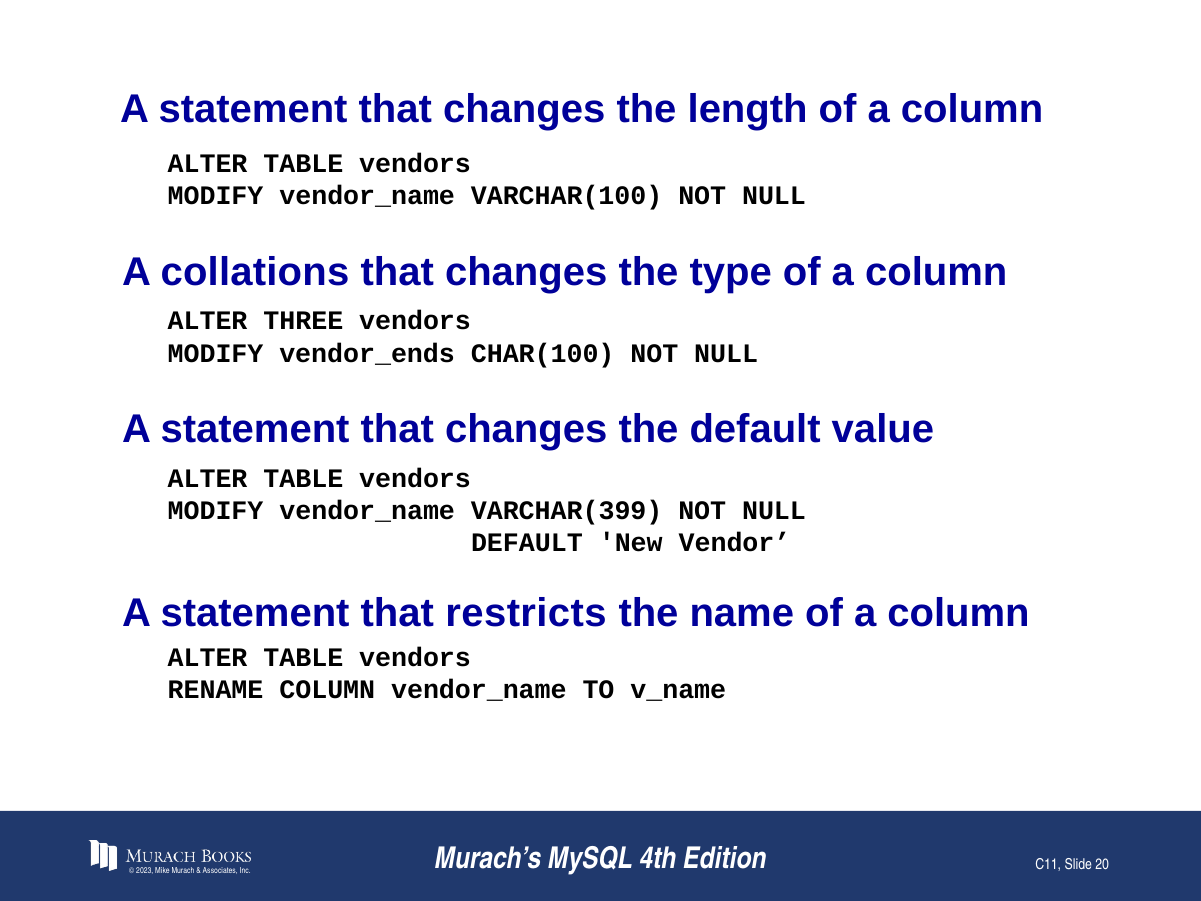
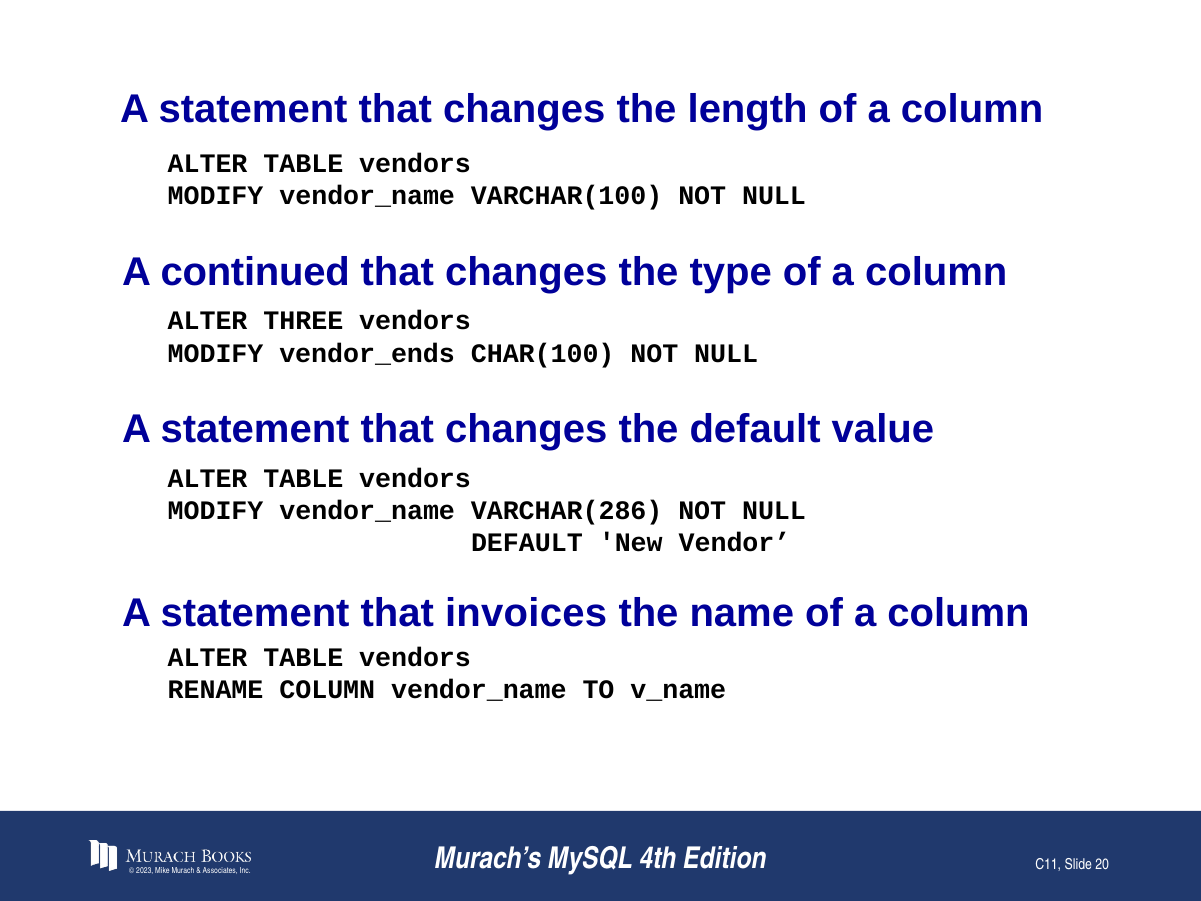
collations: collations -> continued (255, 272)
VARCHAR(399: VARCHAR(399 -> VARCHAR(286 (567, 510)
restricts: restricts -> invoices (526, 613)
